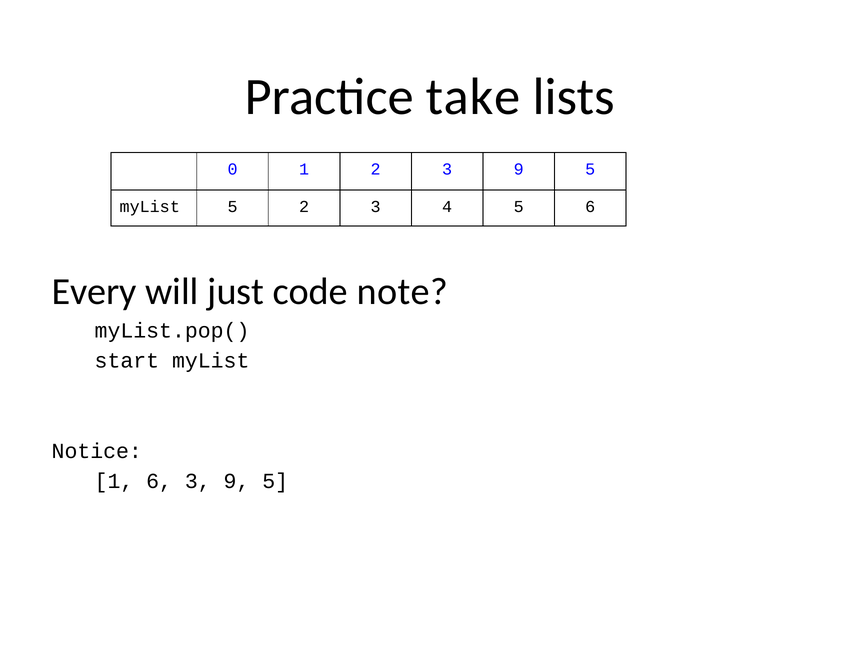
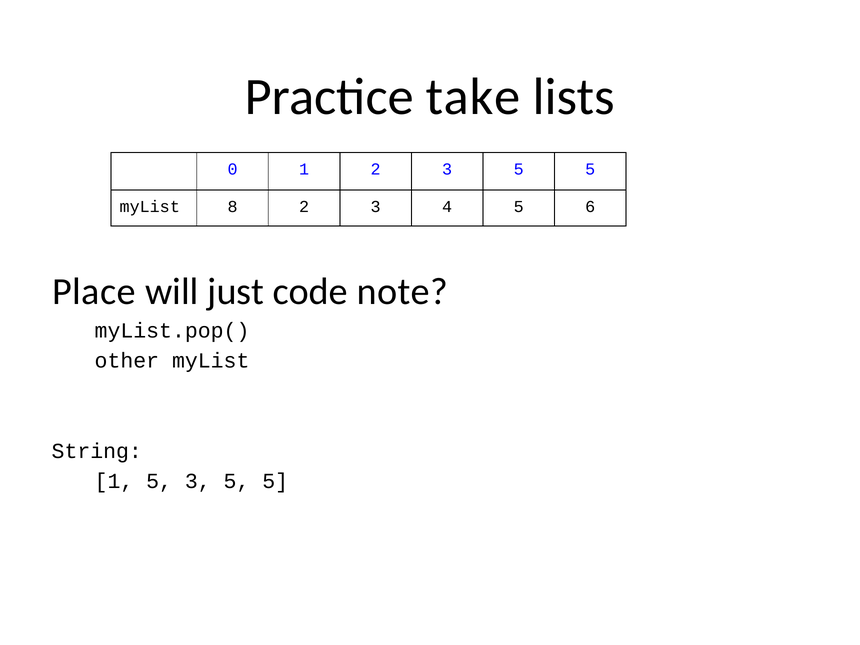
2 3 9: 9 -> 5 (519, 169)
myList 5: 5 -> 8 (233, 207)
Every: Every -> Place (94, 292)
start: start -> other (127, 361)
Notice: Notice -> String (97, 451)
1 6: 6 -> 5 (159, 481)
9: 9 -> 5 (237, 481)
